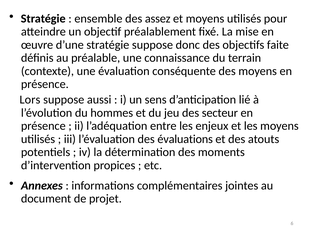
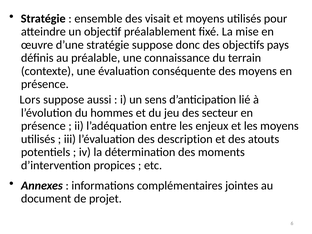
assez: assez -> visait (158, 19)
faite: faite -> pays (278, 45)
évaluations: évaluations -> description (185, 139)
